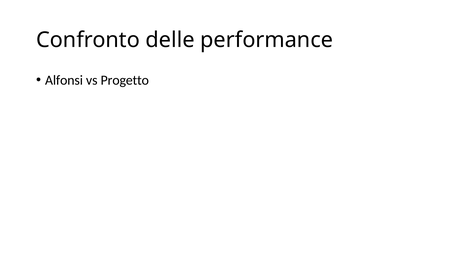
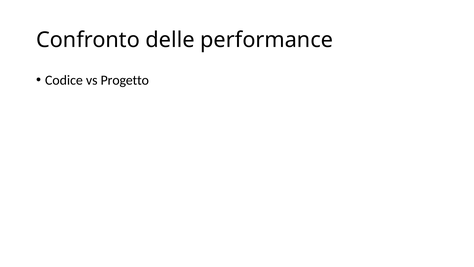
Alfonsi: Alfonsi -> Codice (64, 80)
